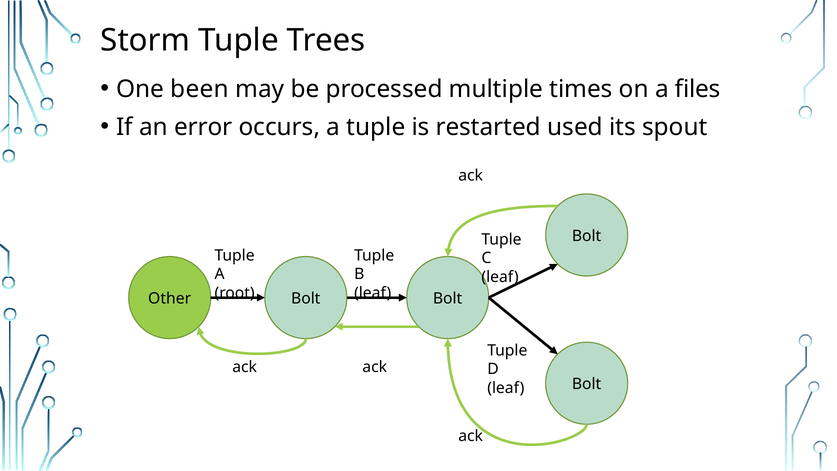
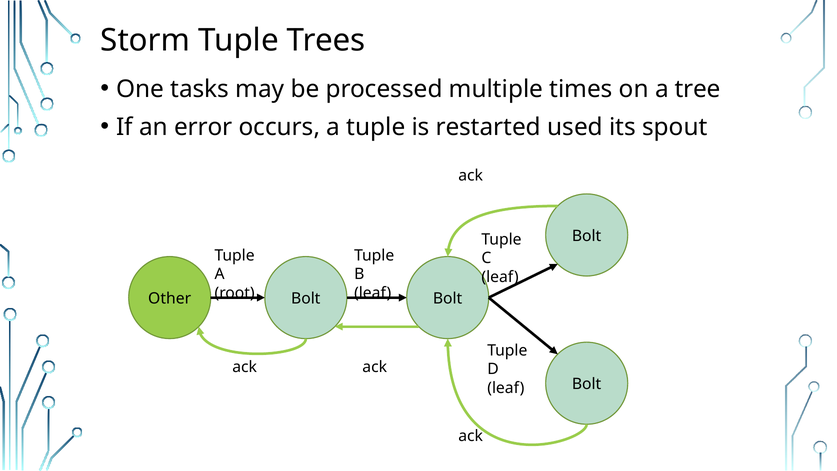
been: been -> tasks (200, 89)
files: files -> tree (698, 89)
